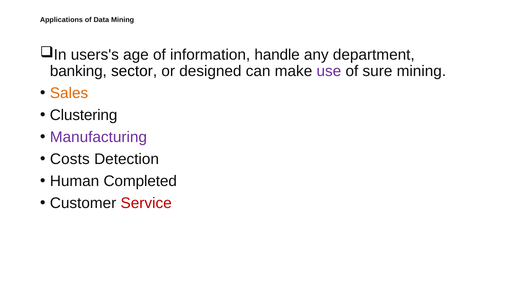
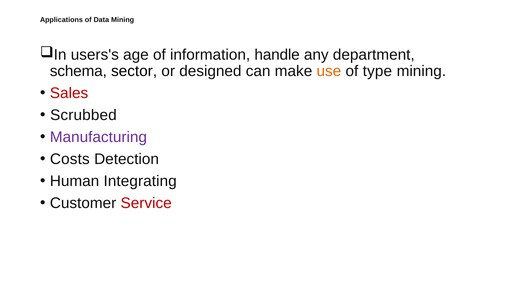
banking: banking -> schema (78, 71)
use colour: purple -> orange (329, 71)
sure: sure -> type (377, 71)
Sales colour: orange -> red (69, 93)
Clustering: Clustering -> Scrubbed (83, 115)
Completed: Completed -> Integrating (140, 181)
